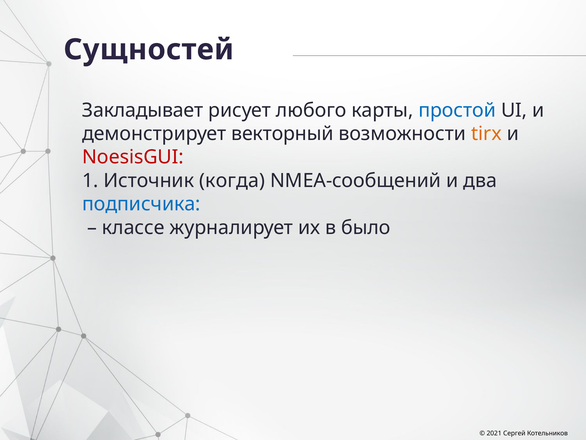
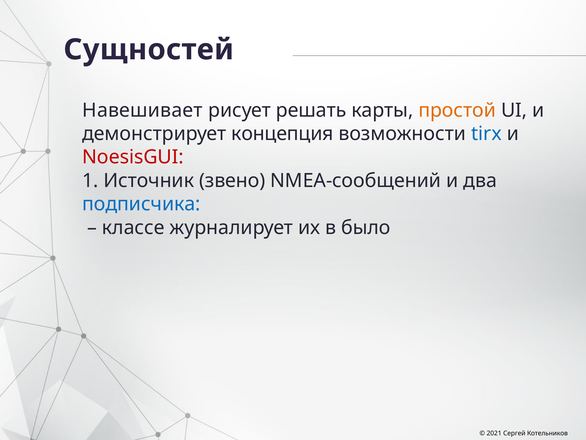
Закладывает: Закладывает -> Навешивает (142, 110)
любого: любого -> решать (311, 110)
простой colour: blue -> orange (457, 110)
векторный: векторный -> концепция (282, 134)
tirx colour: orange -> blue (486, 134)
когда: когда -> звено (232, 180)
